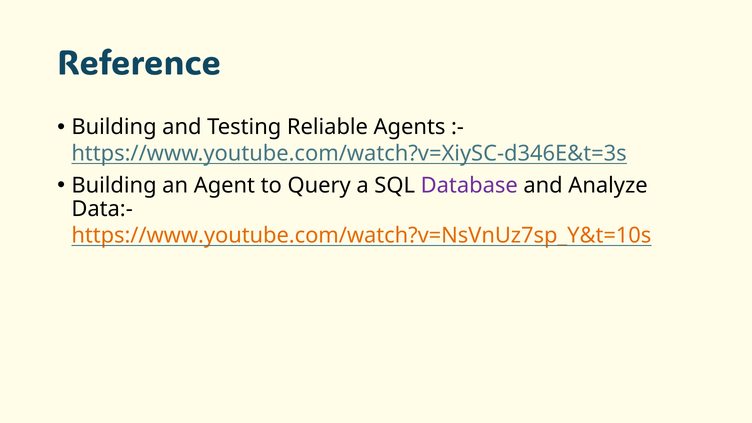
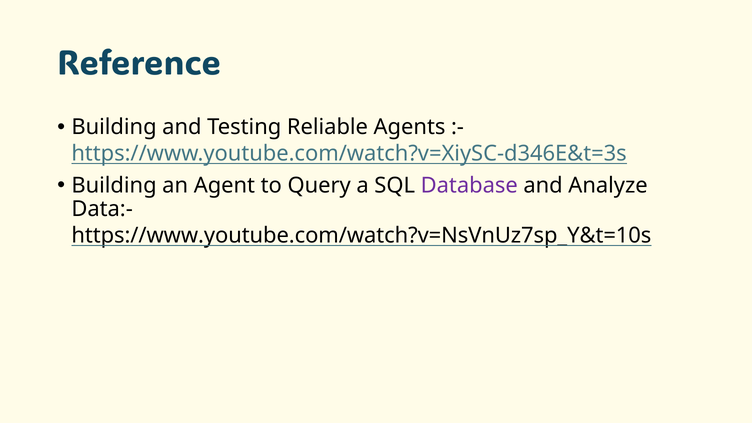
https://www.youtube.com/watch?v=NsVnUz7sp_Y&t=10s colour: orange -> black (361, 235)
